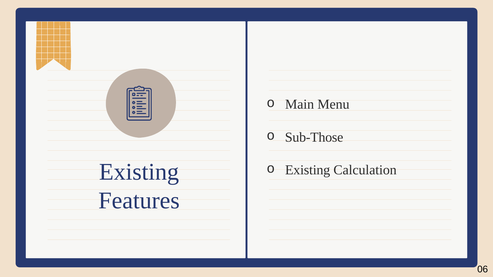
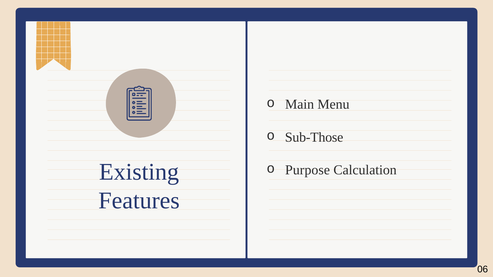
Existing: Existing -> Purpose (308, 170)
